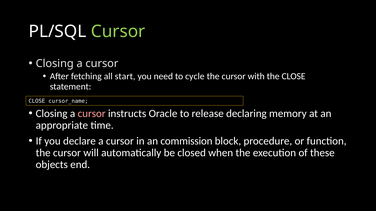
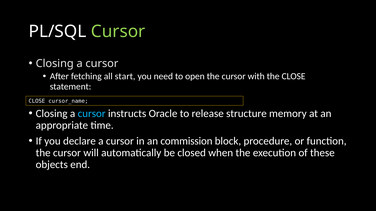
cycle: cycle -> open (195, 77)
cursor colour: pink -> light blue (92, 114)
declaring: declaring -> structure (246, 114)
